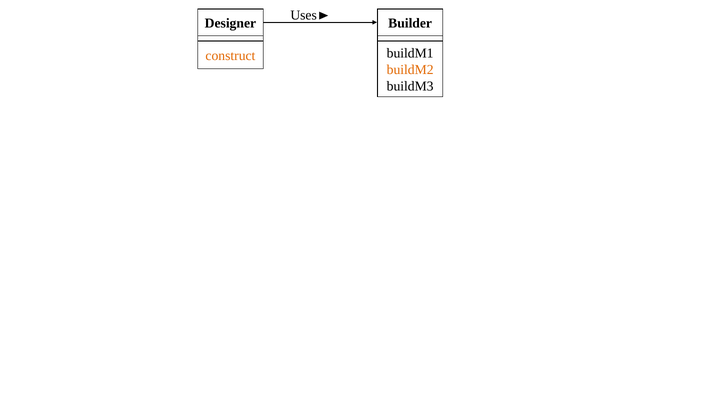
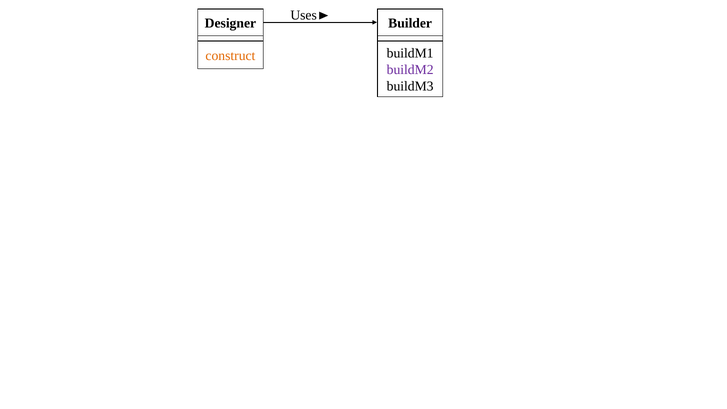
buildM2 colour: orange -> purple (410, 70)
